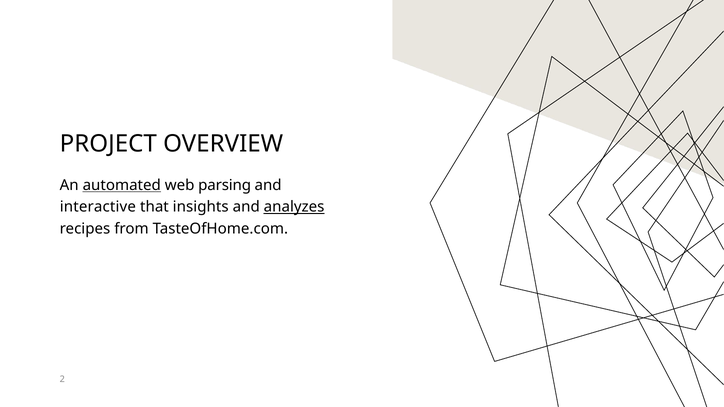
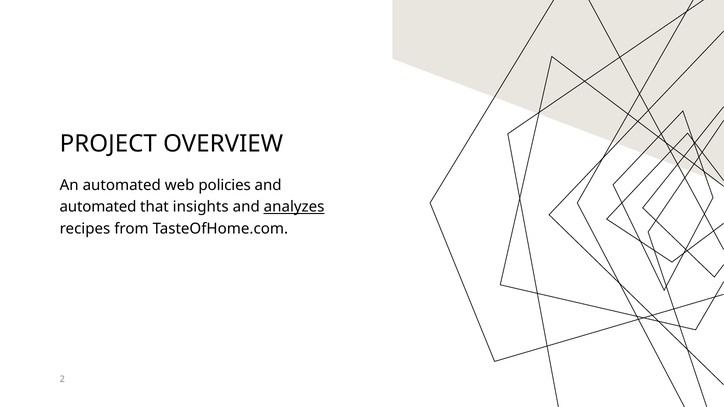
automated underline: present -> none (122, 185)
parsing: parsing -> policies (225, 185)
interactive: interactive -> automated (98, 207)
